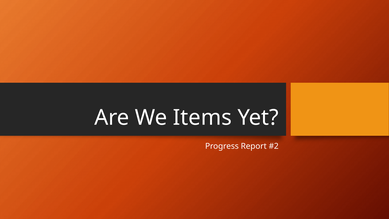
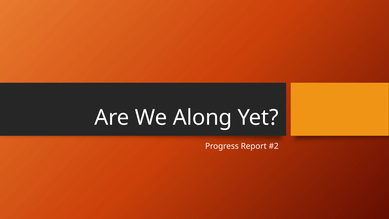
Items: Items -> Along (202, 118)
